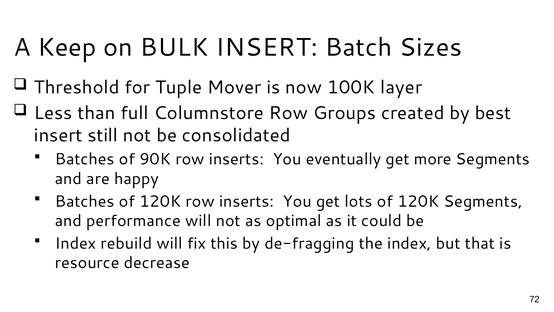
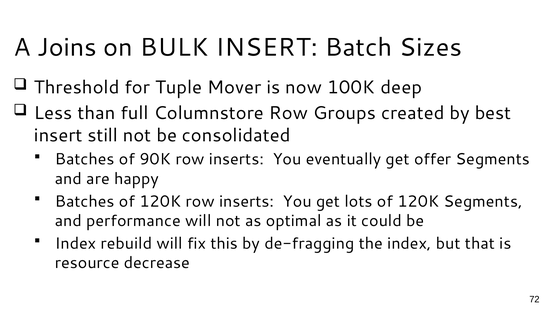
Keep: Keep -> Joins (67, 48)
layer: layer -> deep (401, 87)
more: more -> offer (433, 159)
